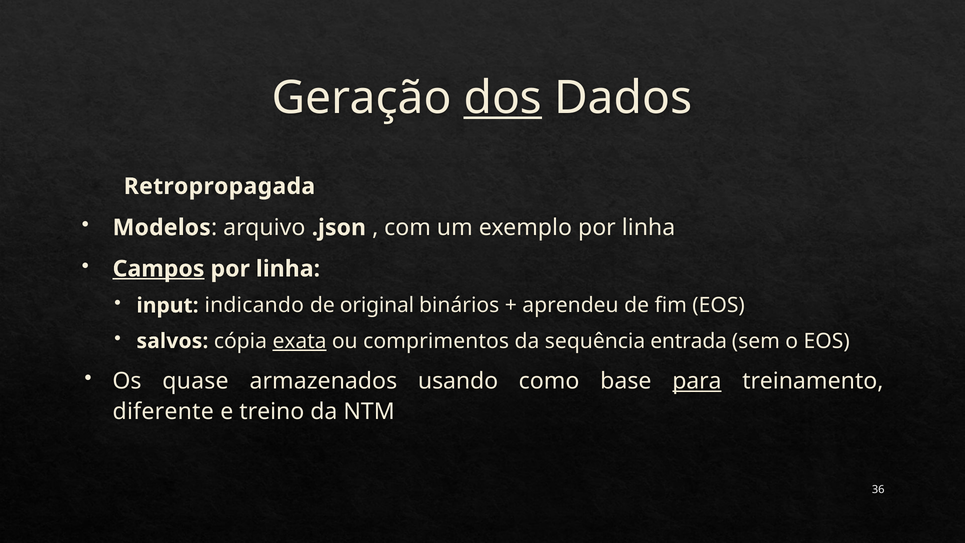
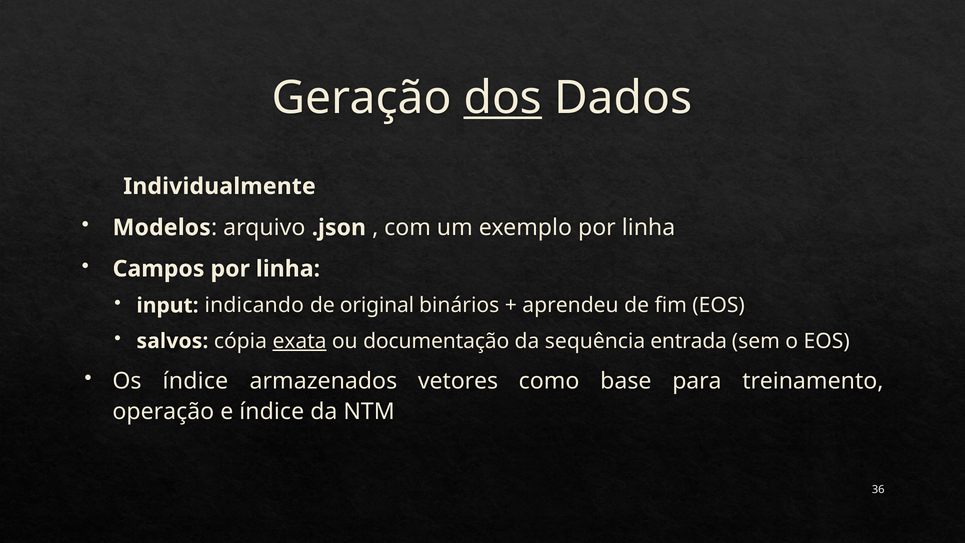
Retropropagada: Retropropagada -> Individualmente (219, 186)
Campos underline: present -> none (159, 269)
comprimentos: comprimentos -> documentação (436, 341)
Os quase: quase -> índice (195, 381)
usando: usando -> vetores (458, 381)
para underline: present -> none (697, 381)
diferente: diferente -> operação (163, 412)
e treino: treino -> índice (272, 412)
